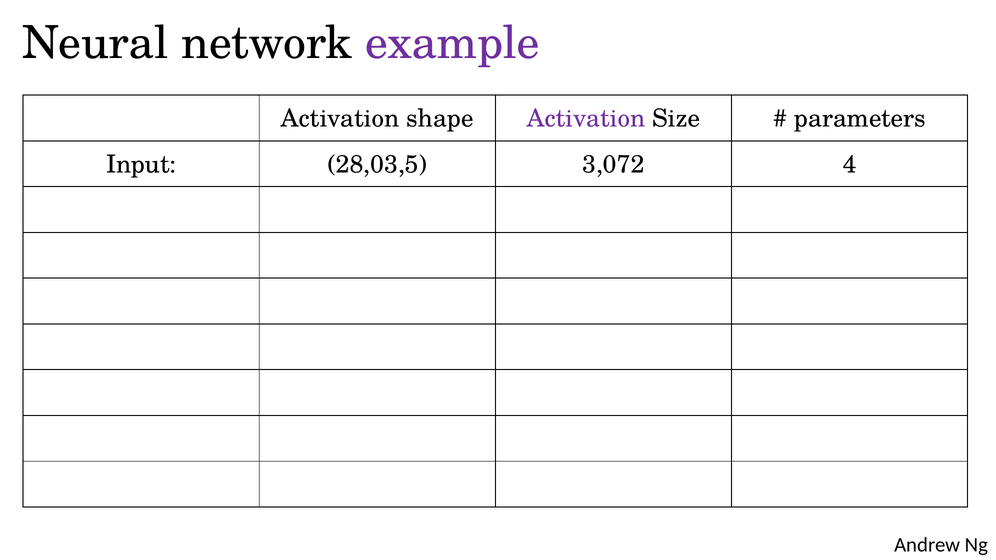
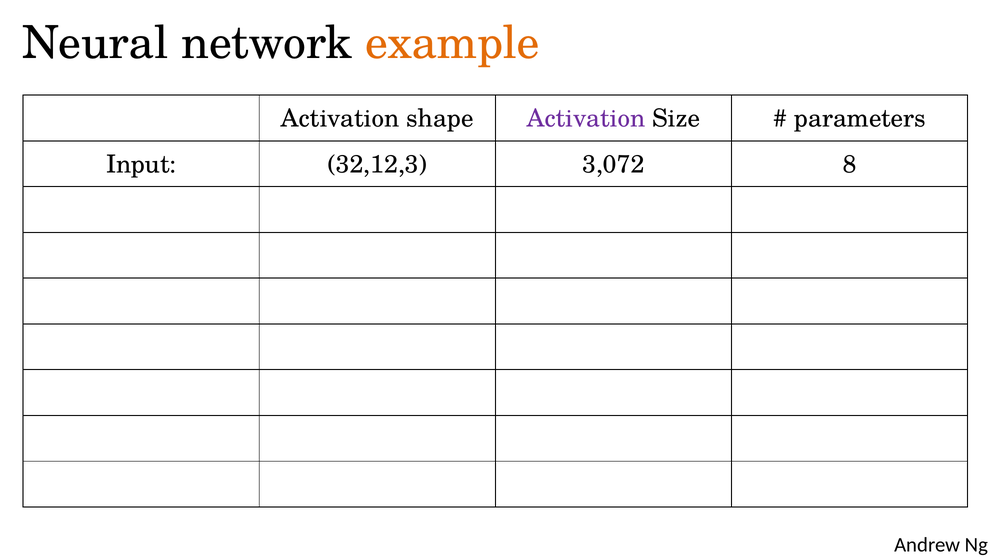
example colour: purple -> orange (452, 43)
28,03,5: 28,03,5 -> 32,12,3 (377, 165)
4: 4 -> 8 (850, 165)
